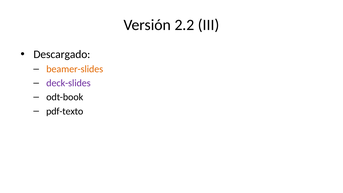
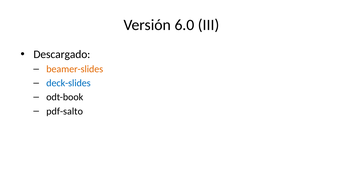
2.2: 2.2 -> 6.0 (184, 25)
deck-slides colour: purple -> blue (68, 83)
pdf-texto: pdf-texto -> pdf-salto (65, 111)
